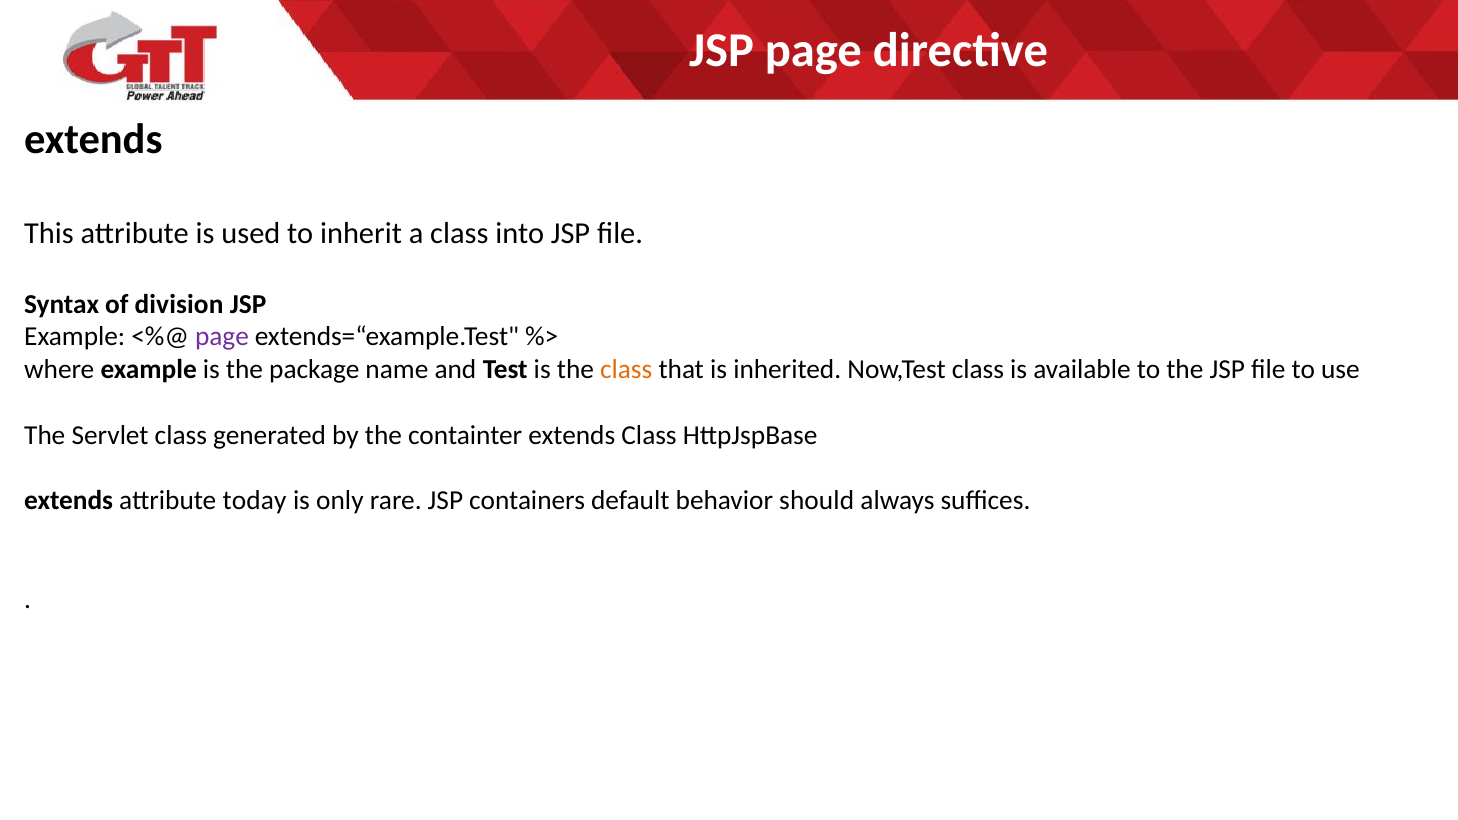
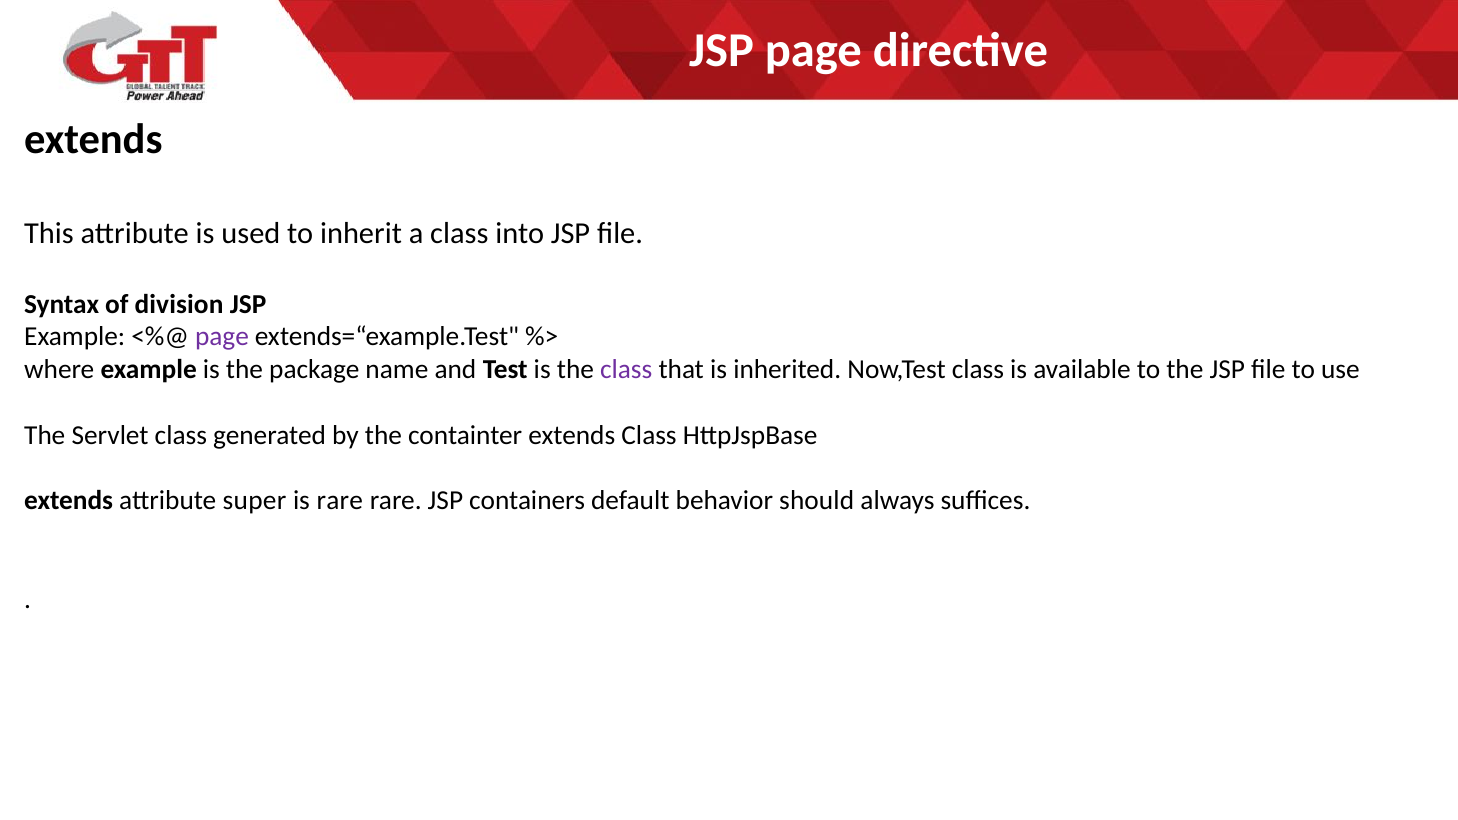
class colour: orange -> purple (626, 370)
today: today -> super (255, 501)
is only: only -> rare (340, 501)
